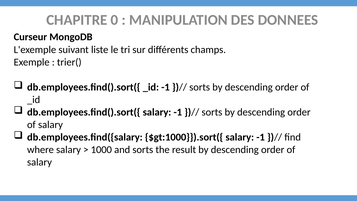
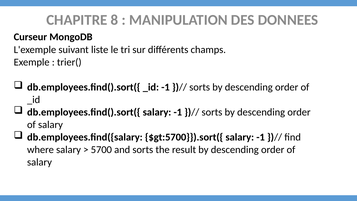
0: 0 -> 8 (115, 20)
$gt:1000}}).sort({: $gt:1000}}).sort({ -> $gt:5700}}).sort({ (184, 137)
1000: 1000 -> 5700 (101, 150)
